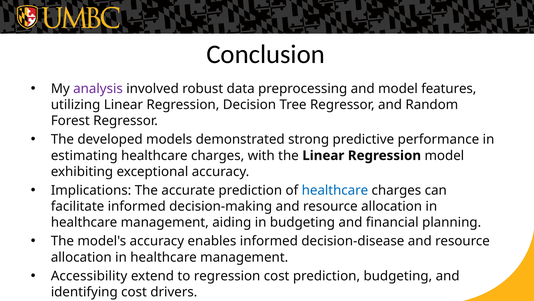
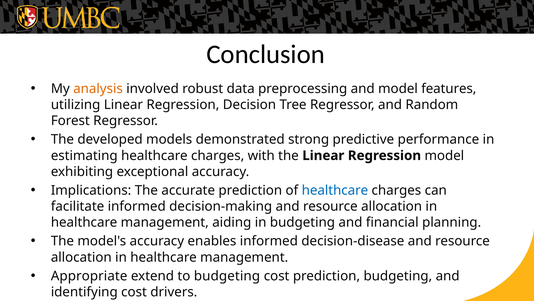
analysis colour: purple -> orange (98, 89)
Accessibility: Accessibility -> Appropriate (89, 275)
to regression: regression -> budgeting (227, 275)
